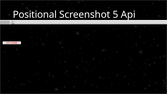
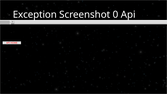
Positional: Positional -> Exception (35, 15)
5: 5 -> 0 (115, 15)
